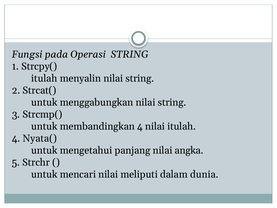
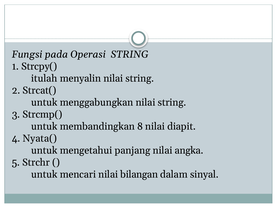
membandingkan 4: 4 -> 8 (140, 126)
nilai itulah: itulah -> diapit (182, 126)
meliputi: meliputi -> bilangan (139, 174)
dunia: dunia -> sinyal (204, 174)
